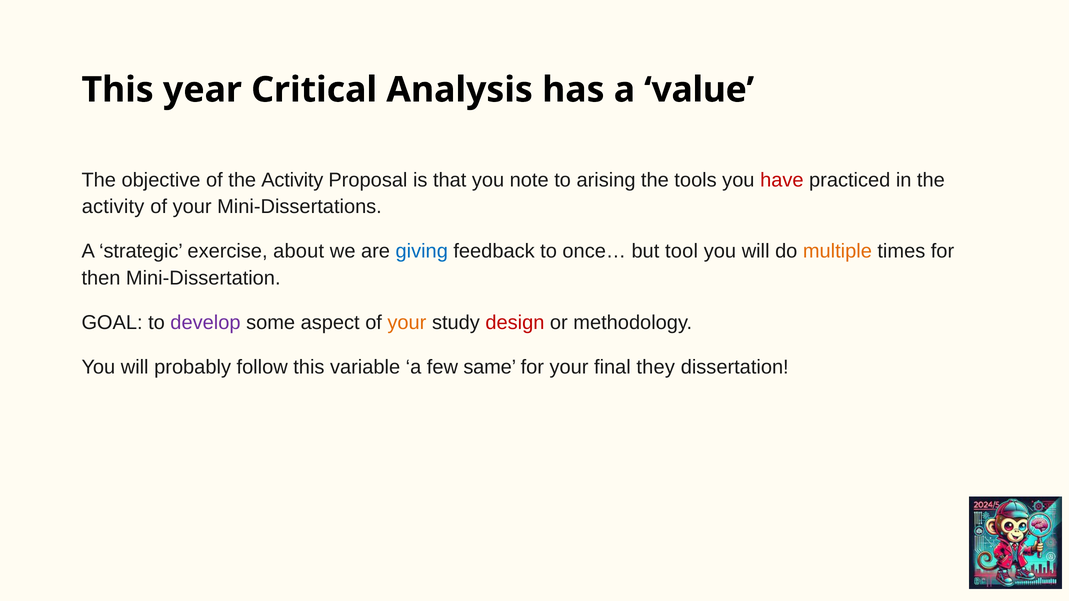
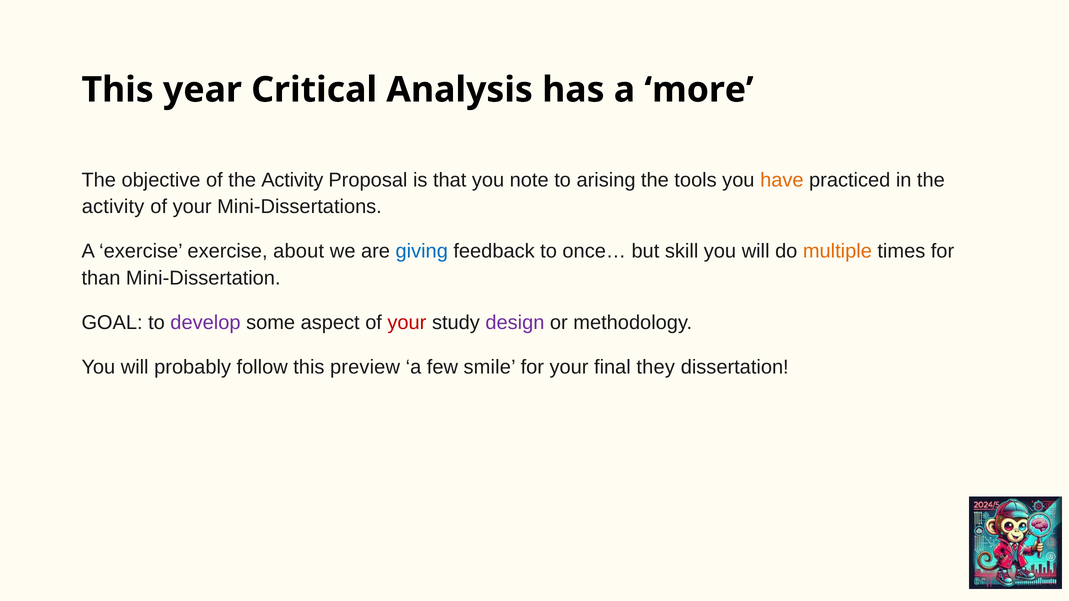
value: value -> more (699, 90)
have colour: red -> orange (782, 180)
A strategic: strategic -> exercise (141, 251)
tool: tool -> skill (682, 251)
then: then -> than (101, 278)
your colour: orange -> red (407, 323)
design colour: red -> purple (515, 323)
variable: variable -> preview (365, 367)
same: same -> smile (490, 367)
